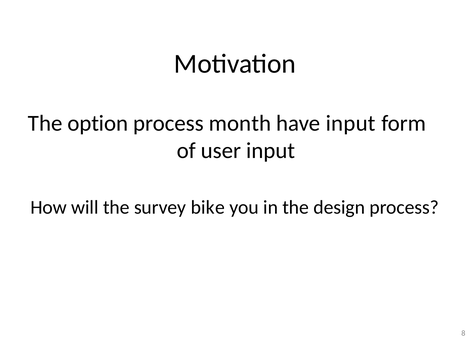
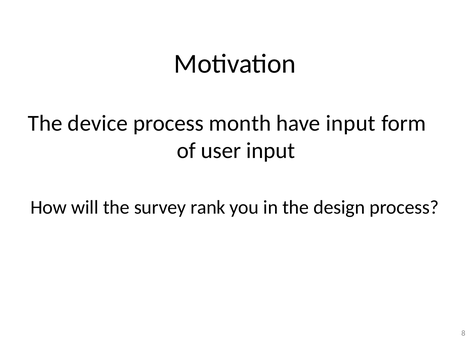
option: option -> device (98, 123)
bike: bike -> rank (208, 208)
